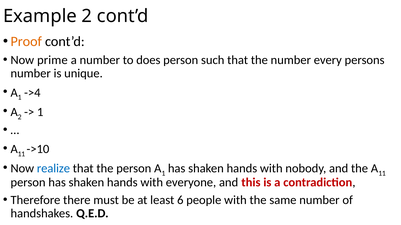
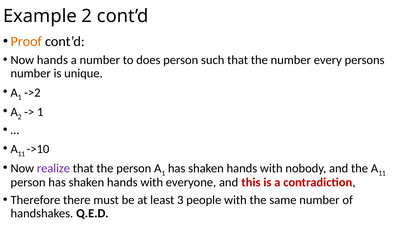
Now prime: prime -> hands (52, 60)
->4: ->4 -> ->2 (32, 93)
realize colour: blue -> purple (53, 169)
6: 6 -> 3 (180, 201)
